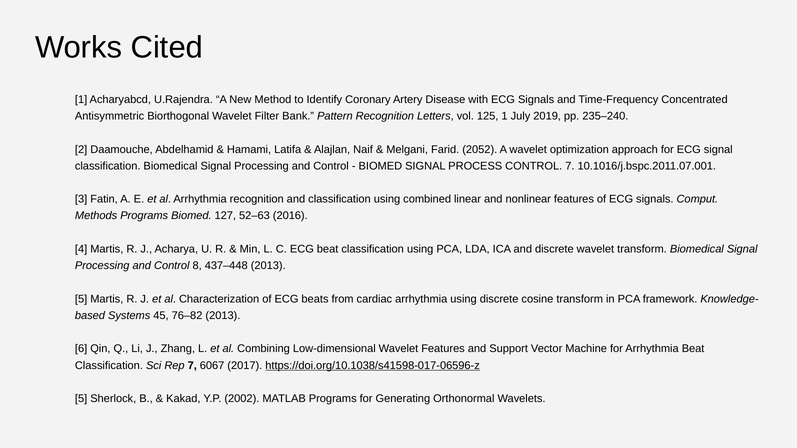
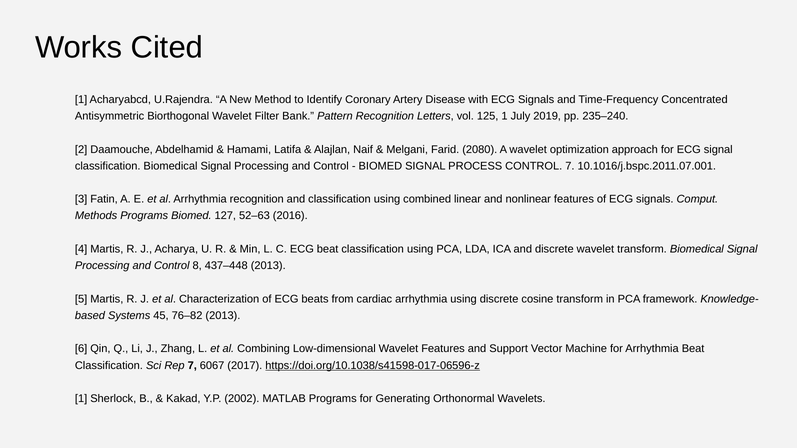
2052: 2052 -> 2080 (480, 149)
5: 5 -> 1 (81, 399)
